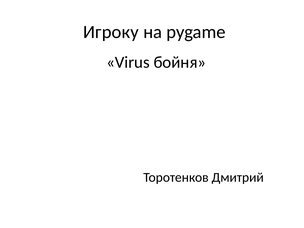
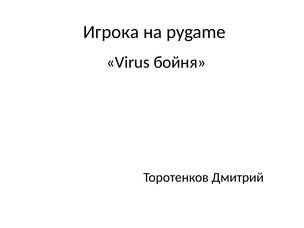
Игроку: Игроку -> Игрока (111, 32)
